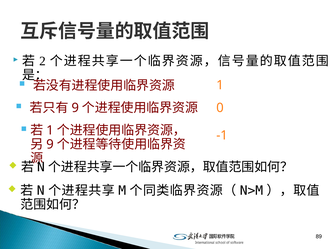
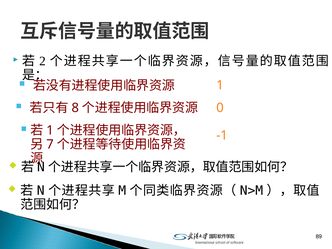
9: 9 -> 8 (75, 108)
9: 9 -> 7 (50, 144)
